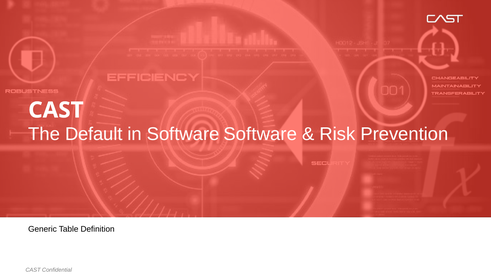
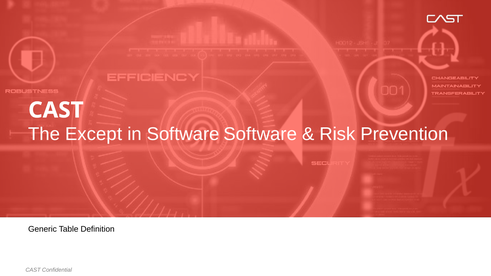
Default: Default -> Except (94, 134)
